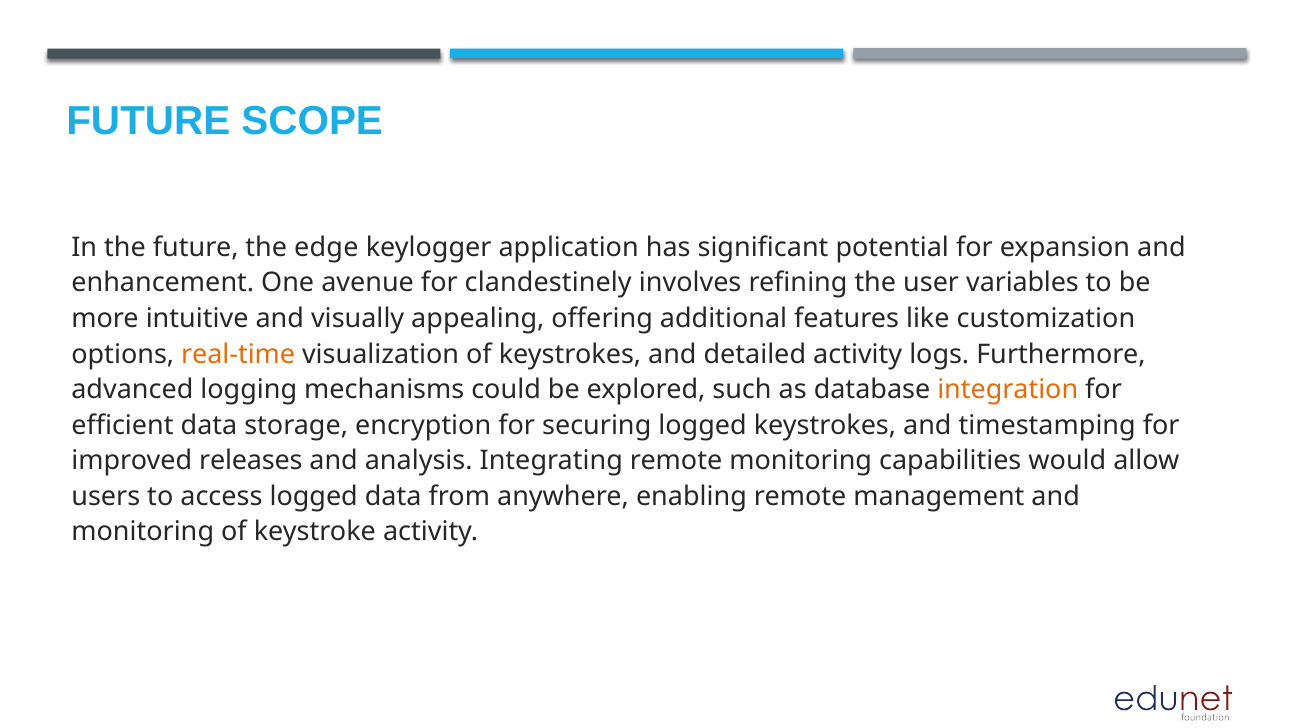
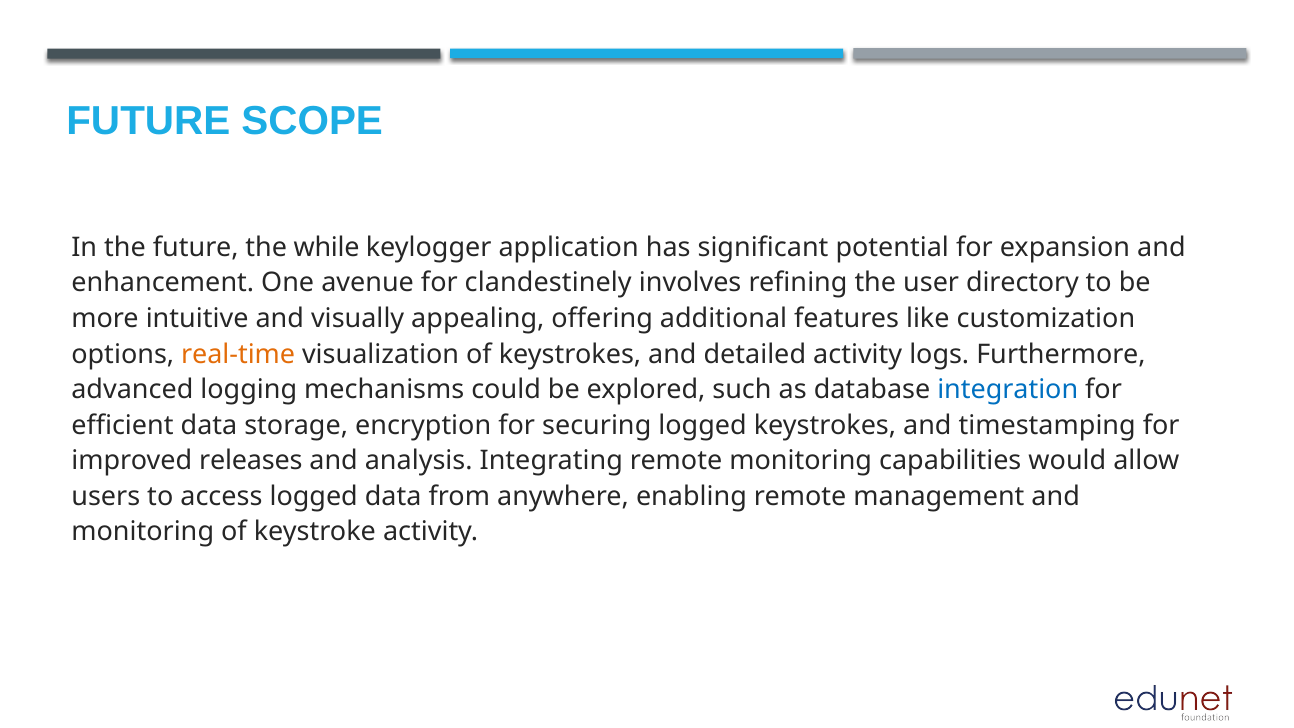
edge: edge -> while (327, 247)
variables: variables -> directory (1023, 283)
integration colour: orange -> blue (1008, 390)
